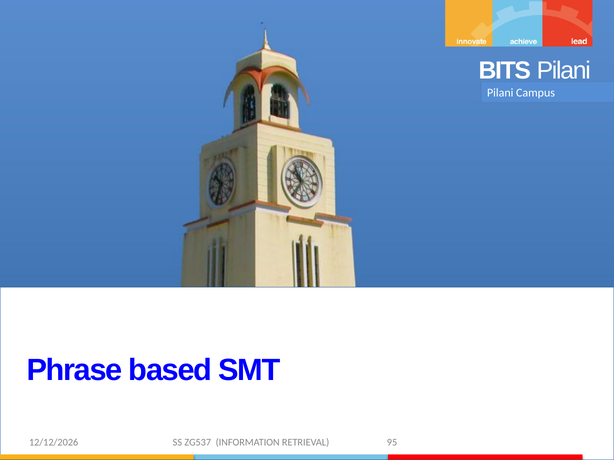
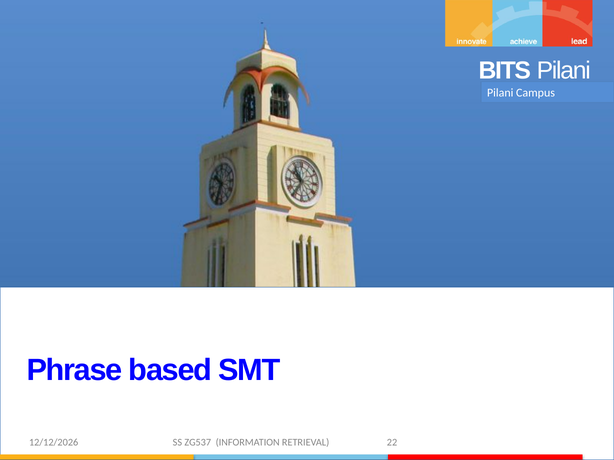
95: 95 -> 22 (392, 443)
